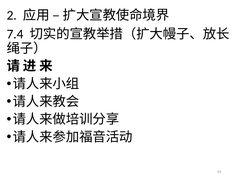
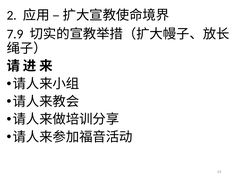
7.4: 7.4 -> 7.9 (15, 34)
